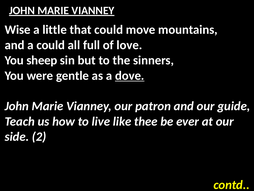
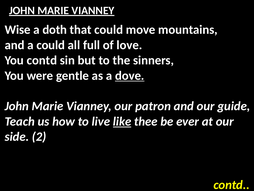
little: little -> doth (55, 30)
You sheep: sheep -> contd (42, 60)
like underline: none -> present (122, 121)
